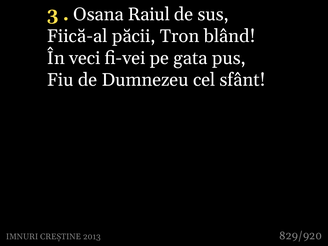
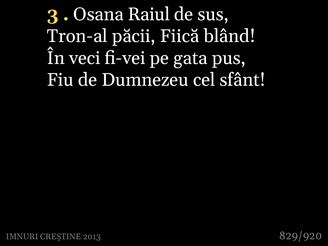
Fiică-al: Fiică-al -> Tron-al (77, 36)
Tron: Tron -> Fiică (180, 36)
